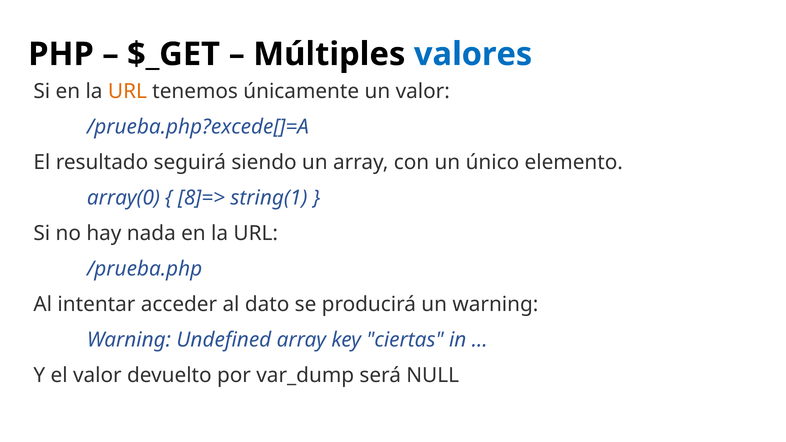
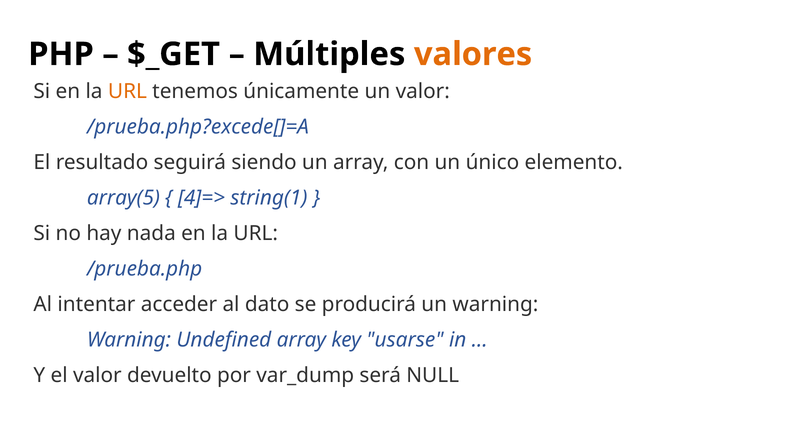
valores colour: blue -> orange (473, 54)
array(0: array(0 -> array(5 (123, 198)
8]=>: 8]=> -> 4]=> (201, 198)
ciertas: ciertas -> usarse (405, 340)
